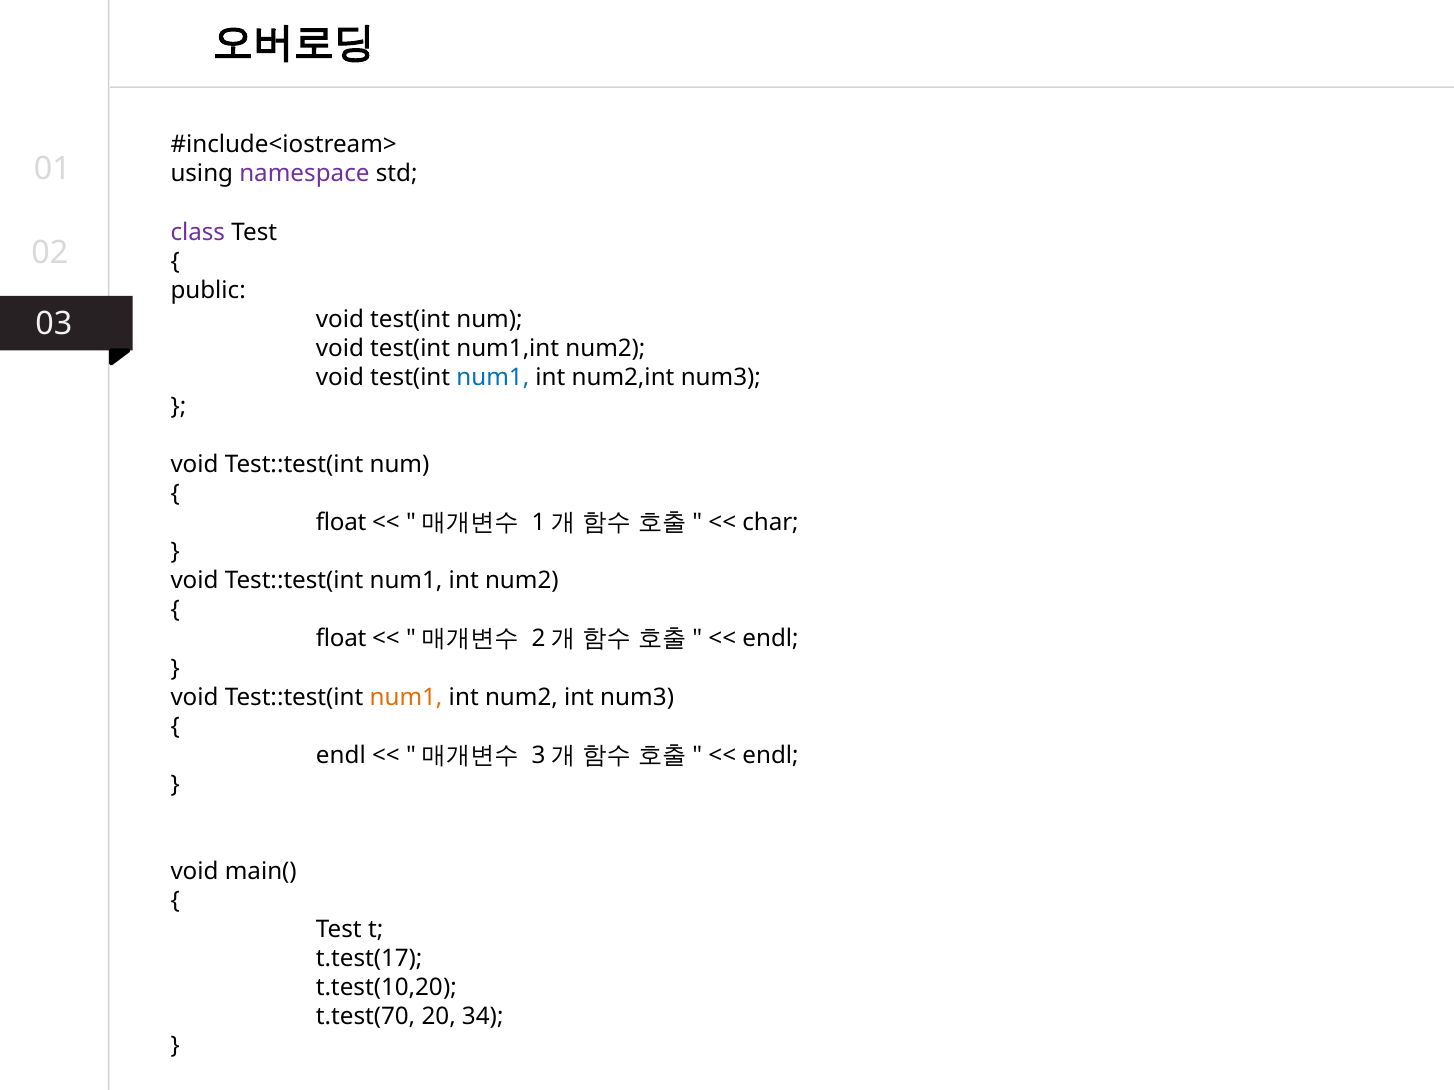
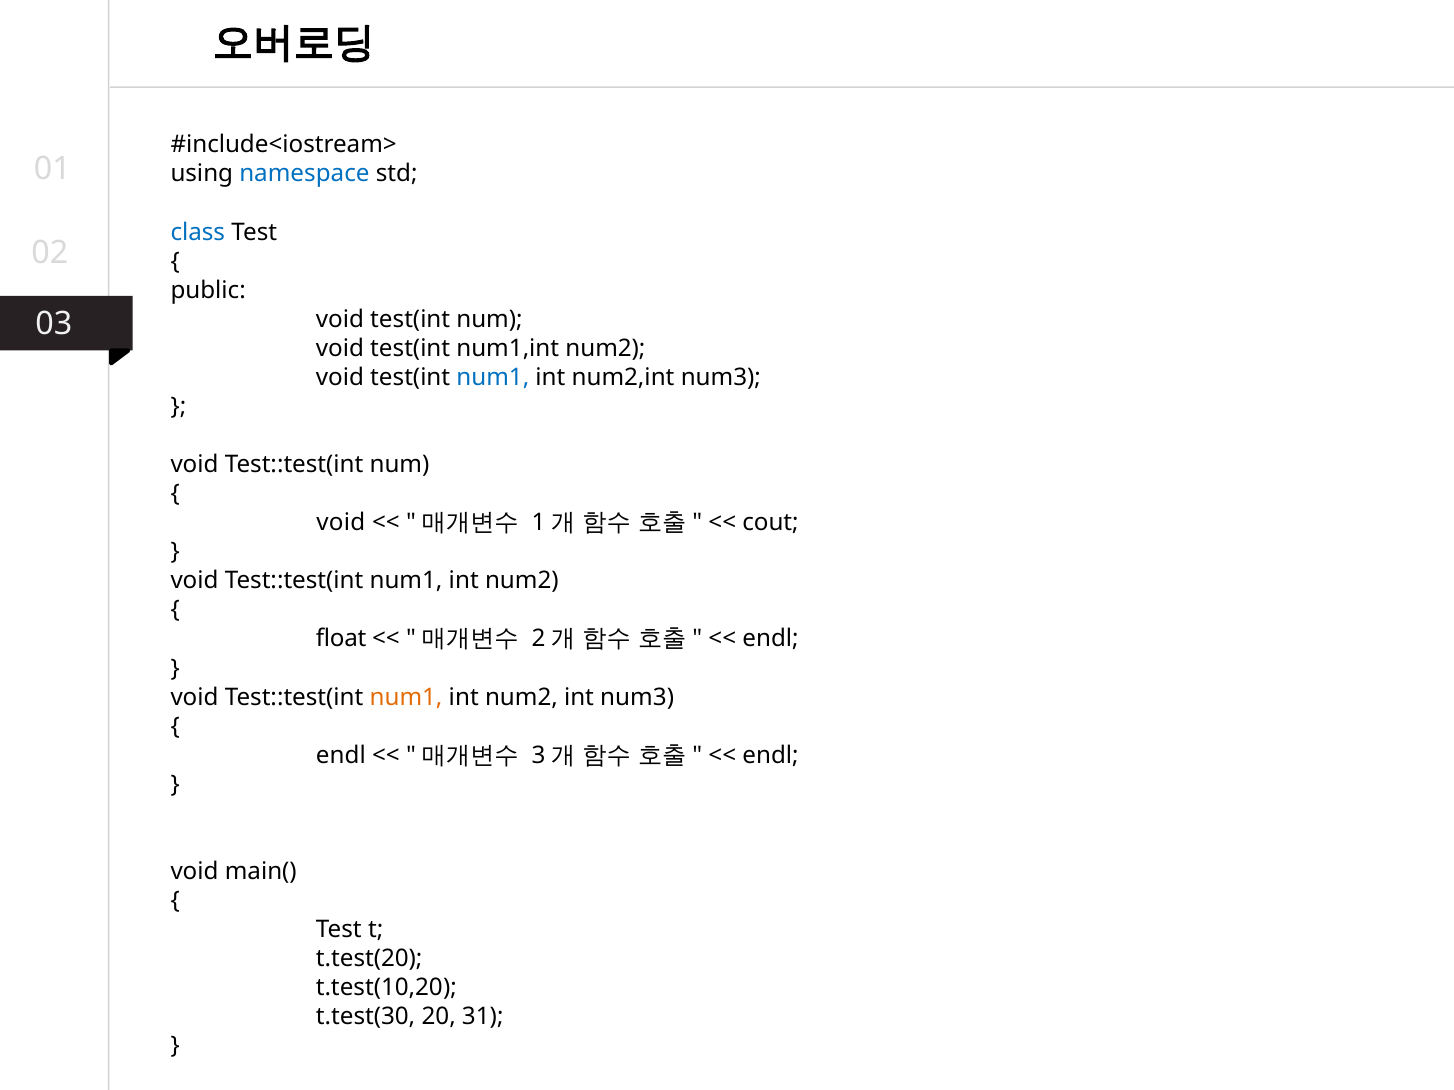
namespace colour: purple -> blue (304, 174)
class colour: purple -> blue (198, 232)
float: float -> void (341, 523)
char: char -> cout (771, 523)
t.test(17: t.test(17 -> t.test(20 (369, 959)
t.test(70: t.test(70 -> t.test(30 (366, 1017)
34: 34 -> 31 (483, 1017)
